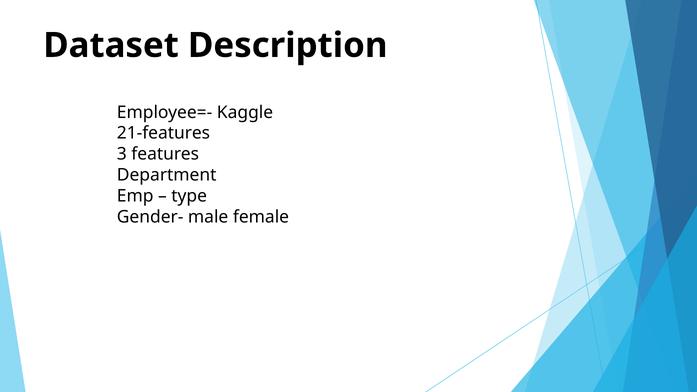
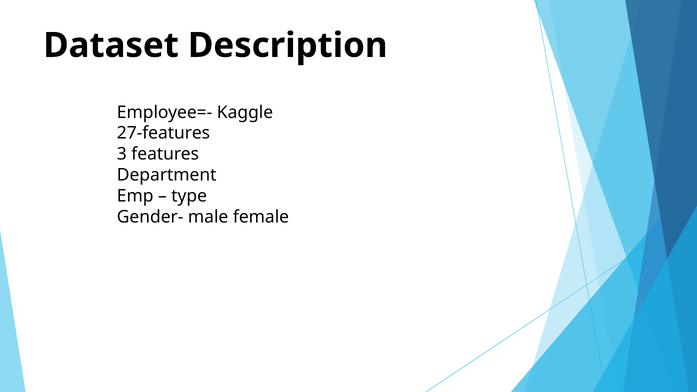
21-features: 21-features -> 27-features (163, 133)
